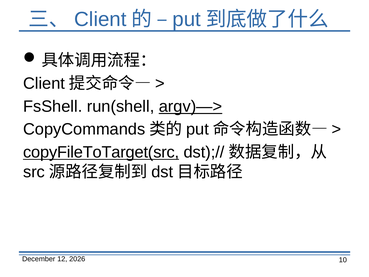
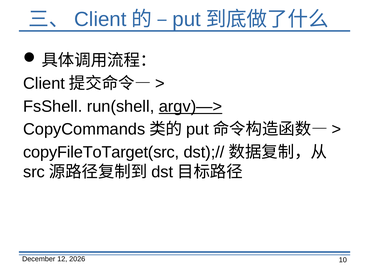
copyFileToTarget(src underline: present -> none (101, 152)
